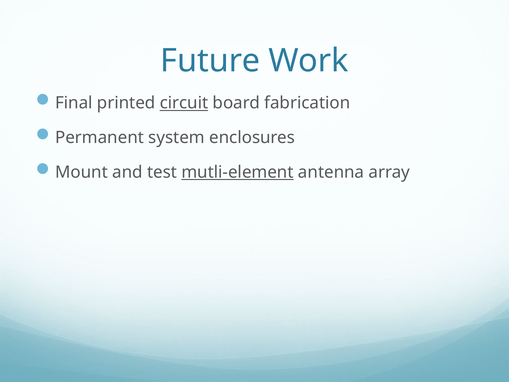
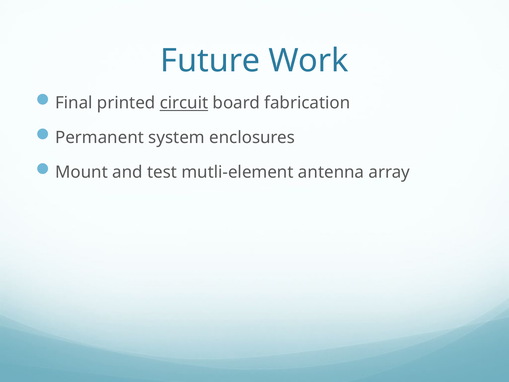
mutli-element underline: present -> none (238, 172)
